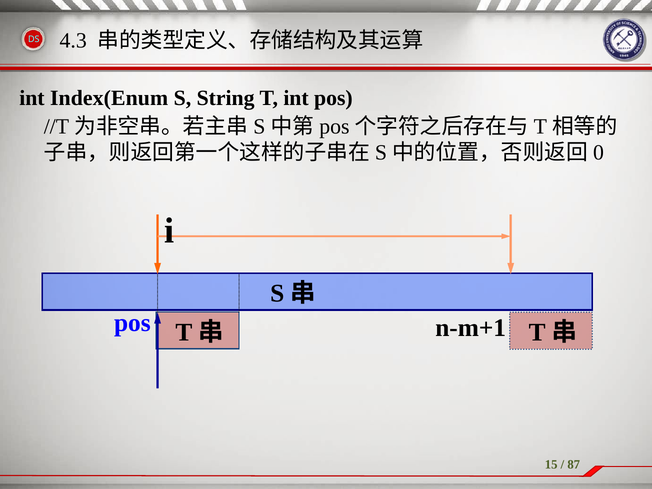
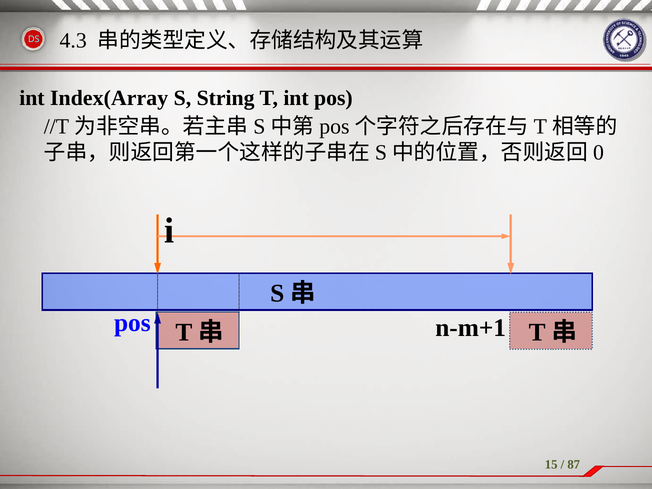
Index(Enum: Index(Enum -> Index(Array (109, 98)
